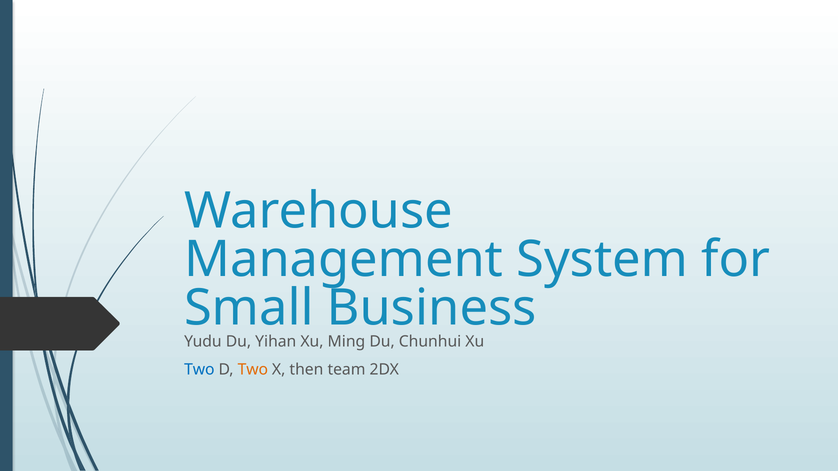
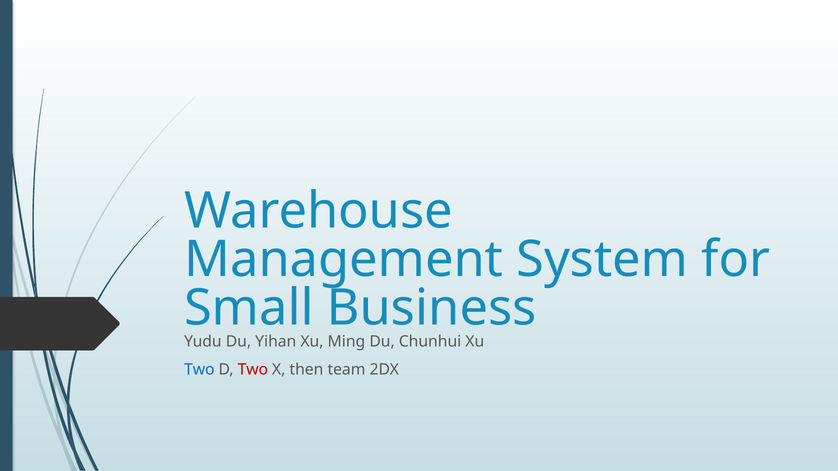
Two colour: orange -> red (253, 370)
